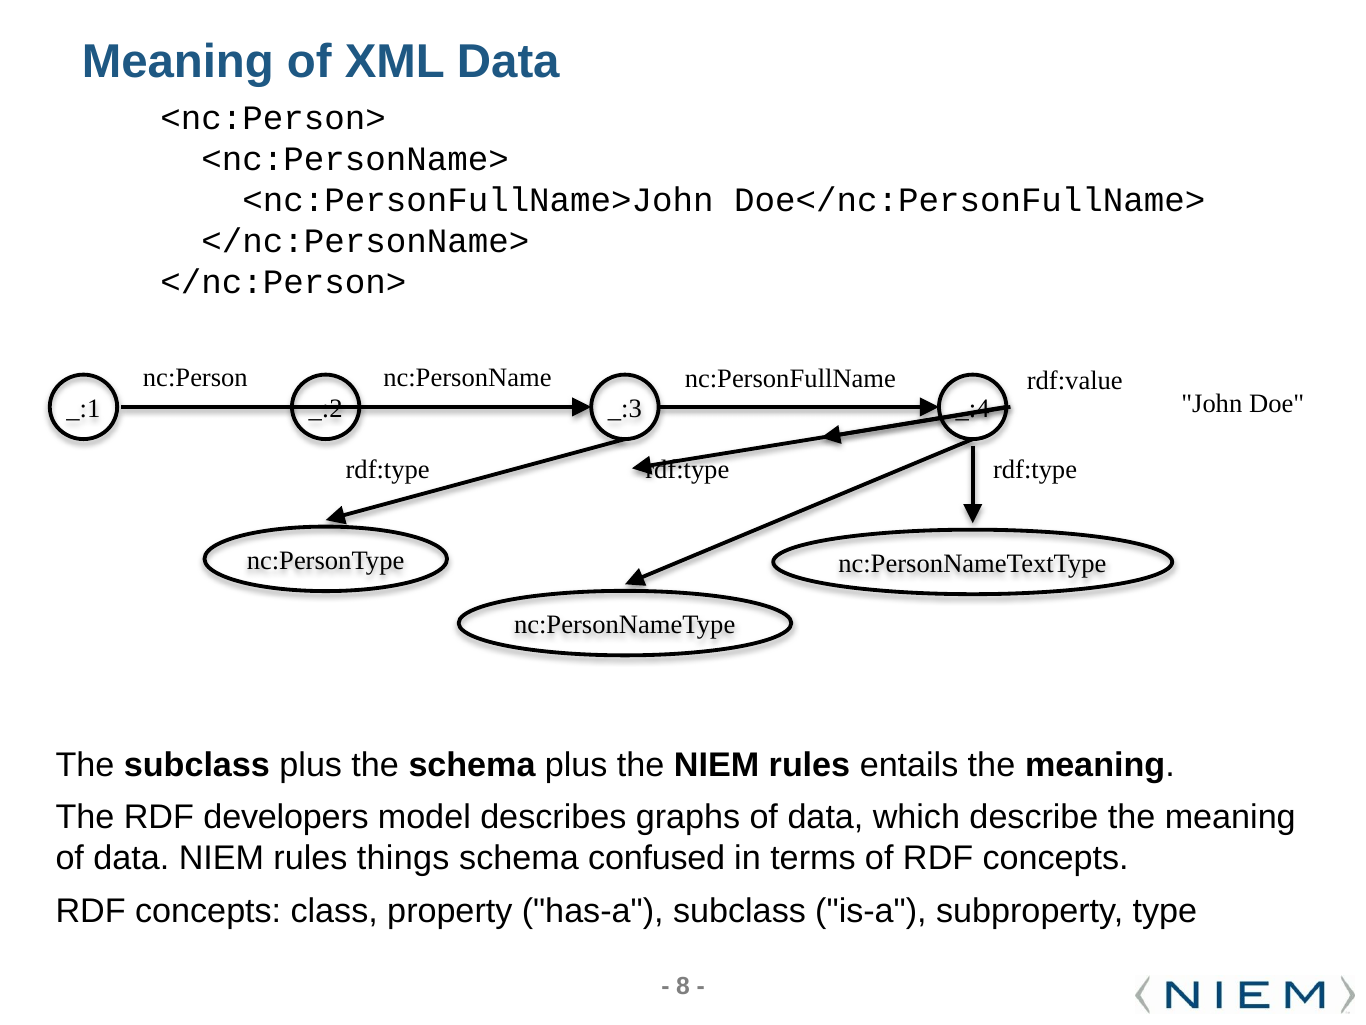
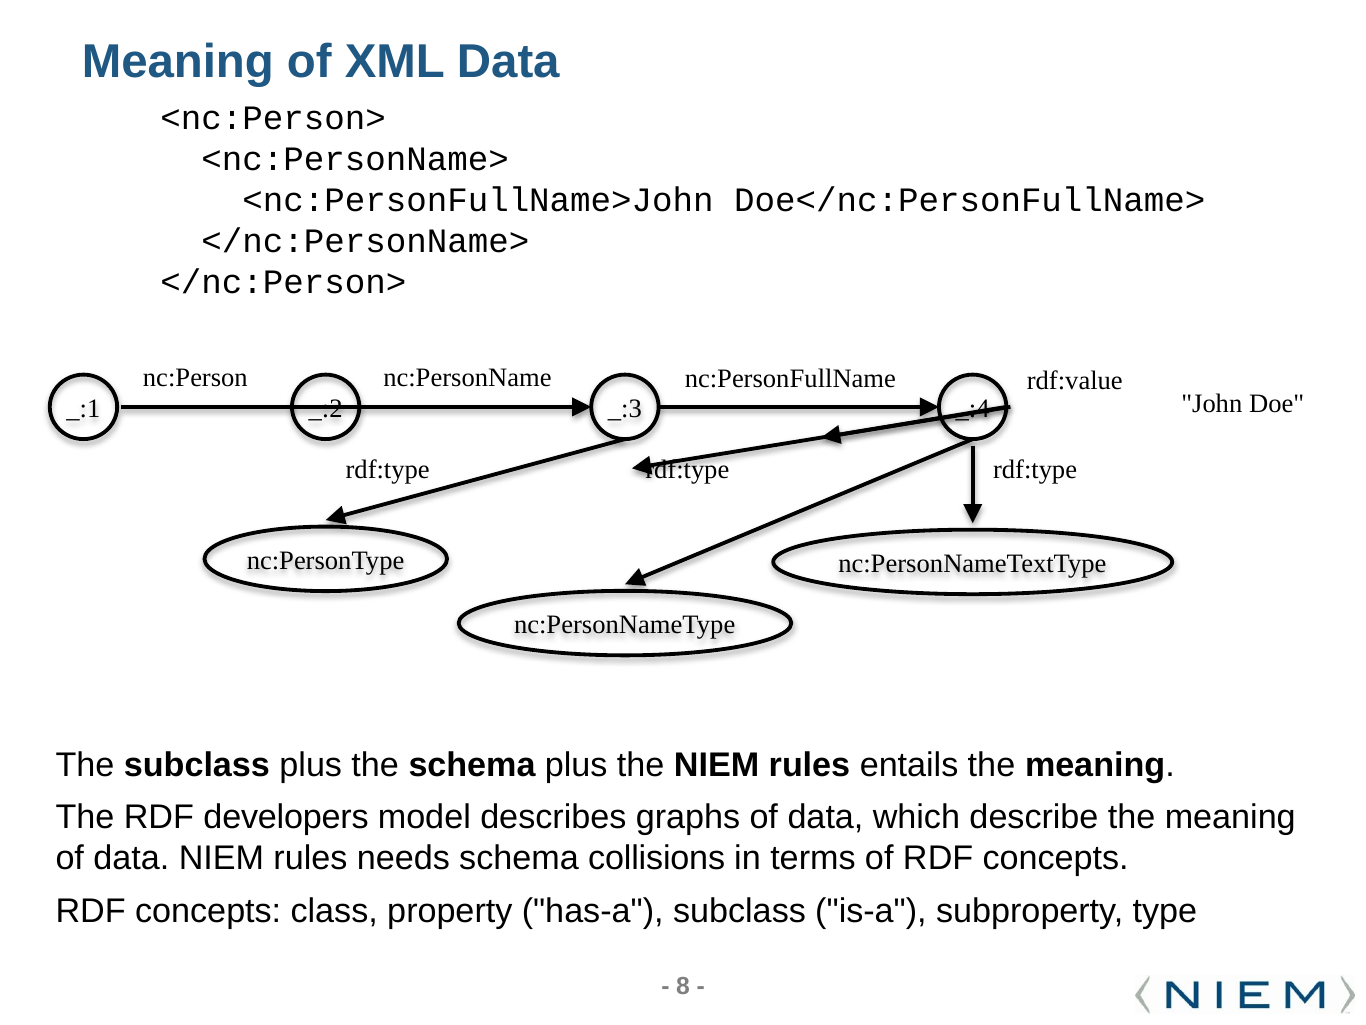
things: things -> needs (403, 858)
confused: confused -> collisions (657, 858)
